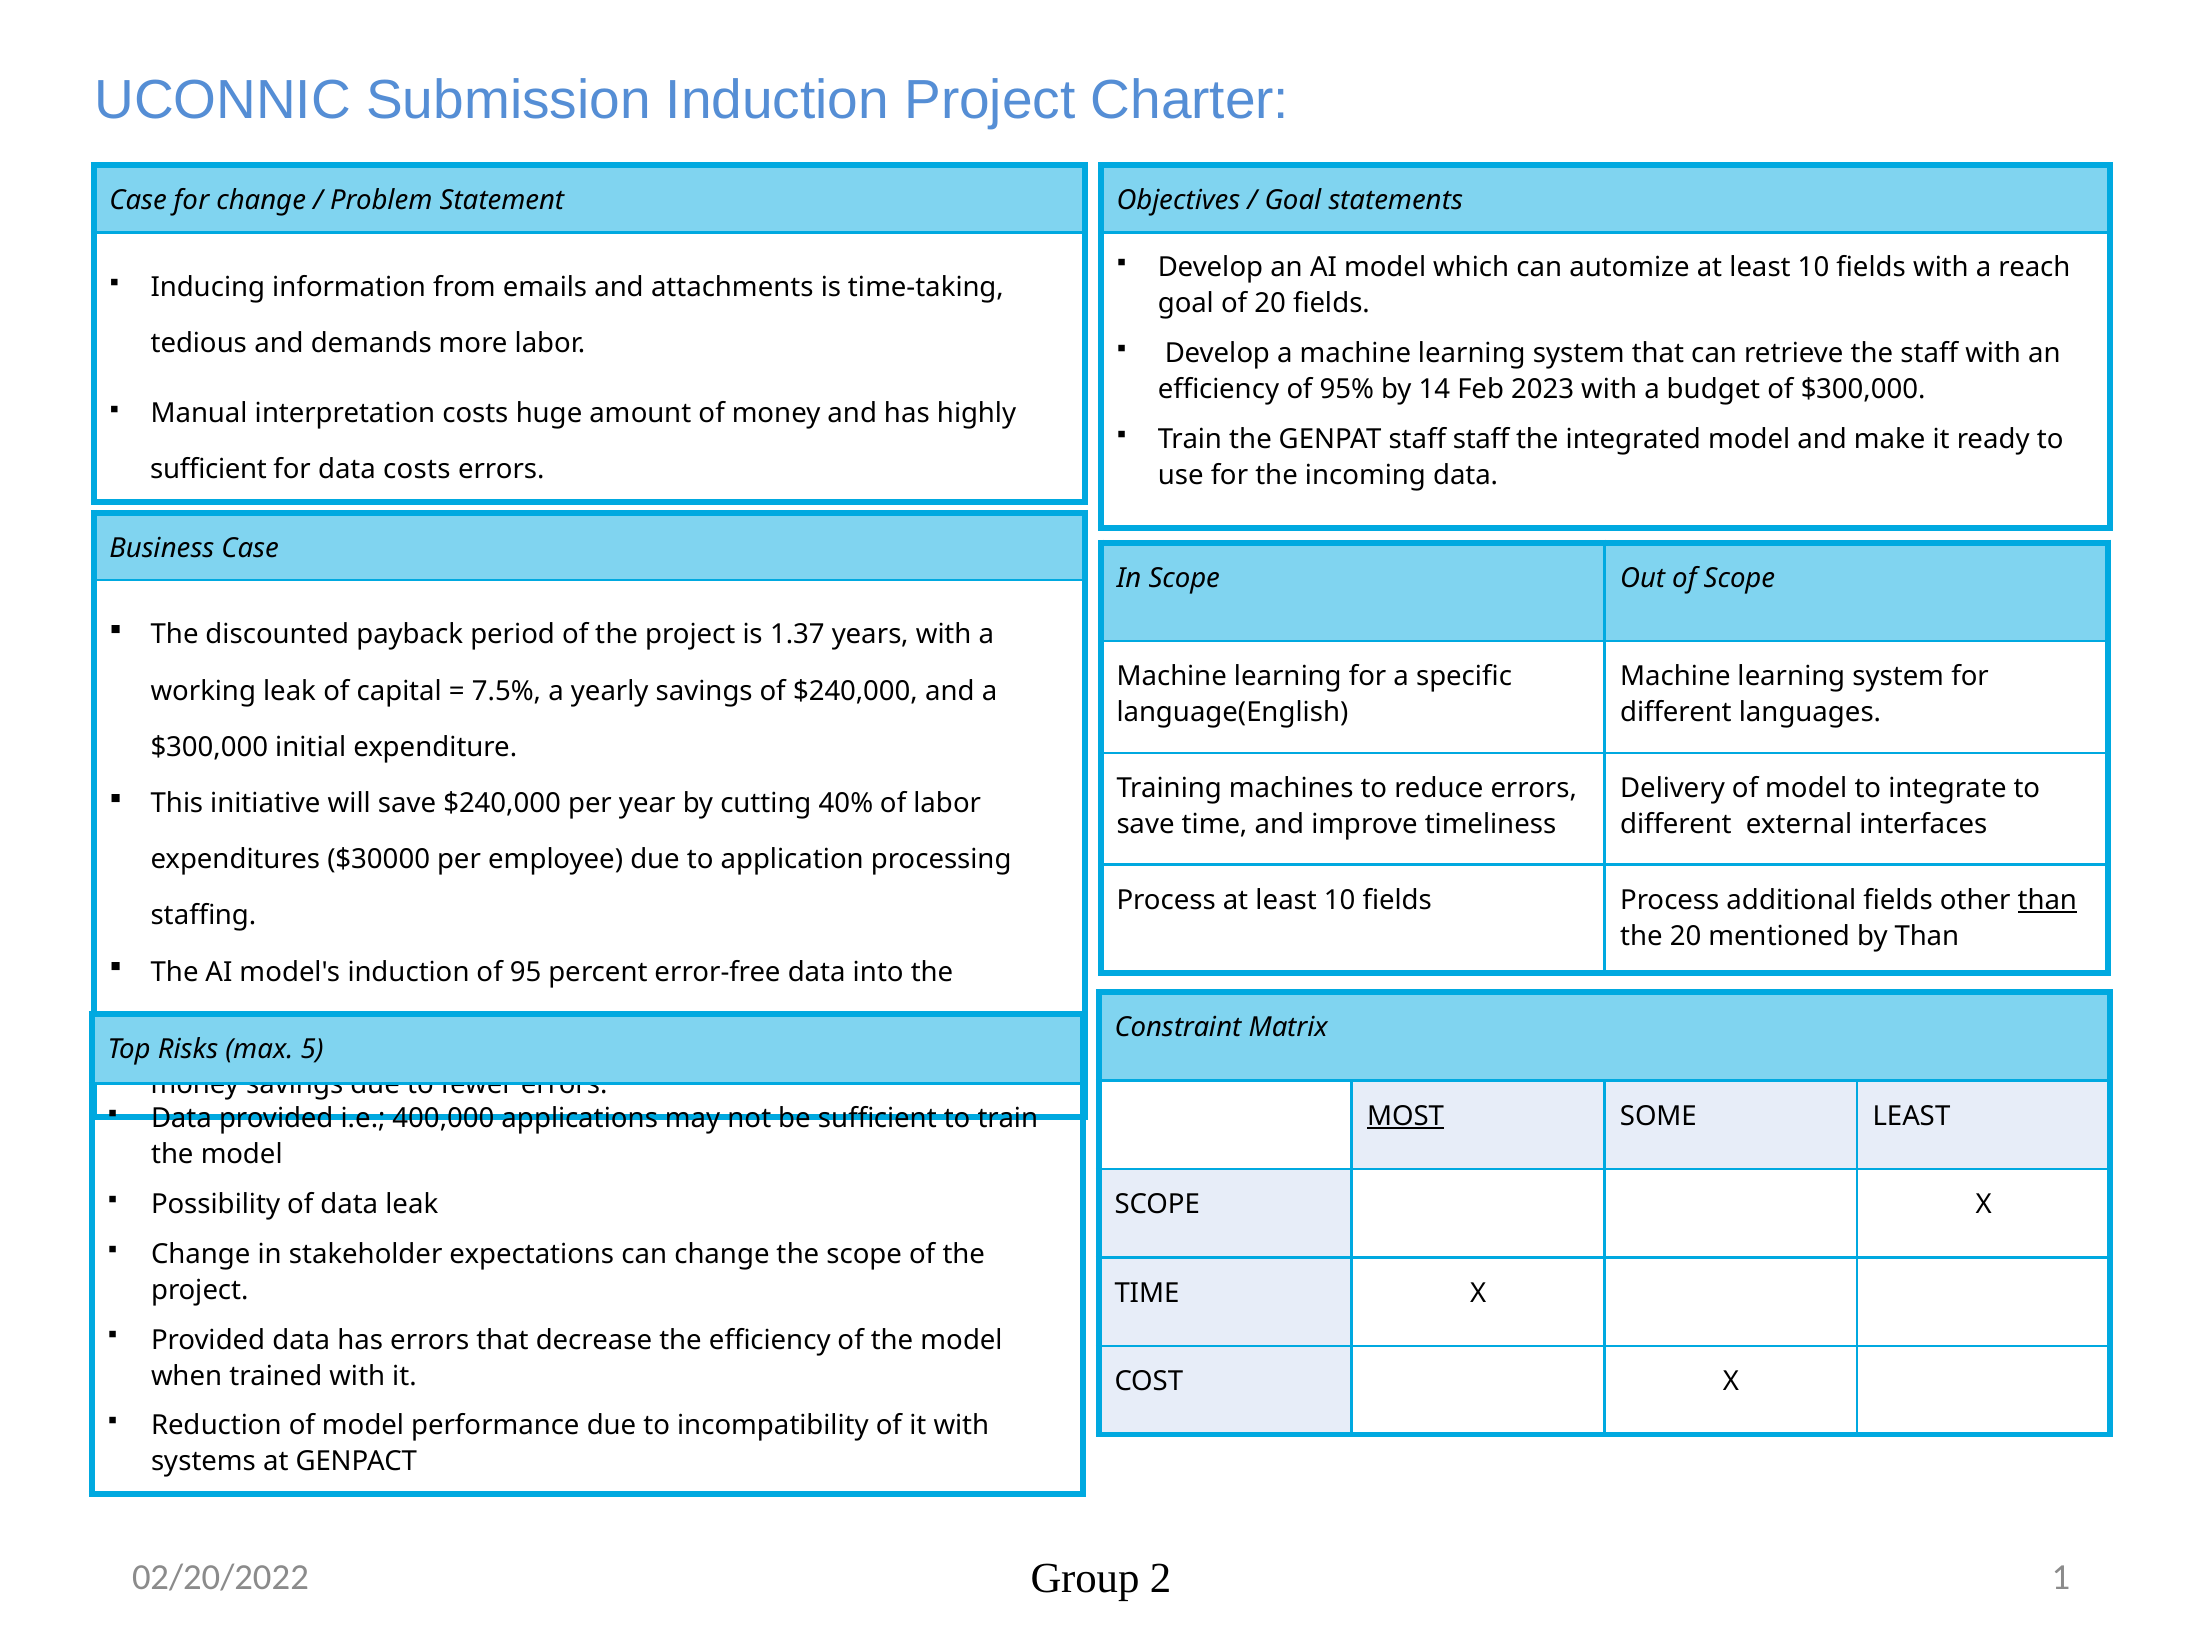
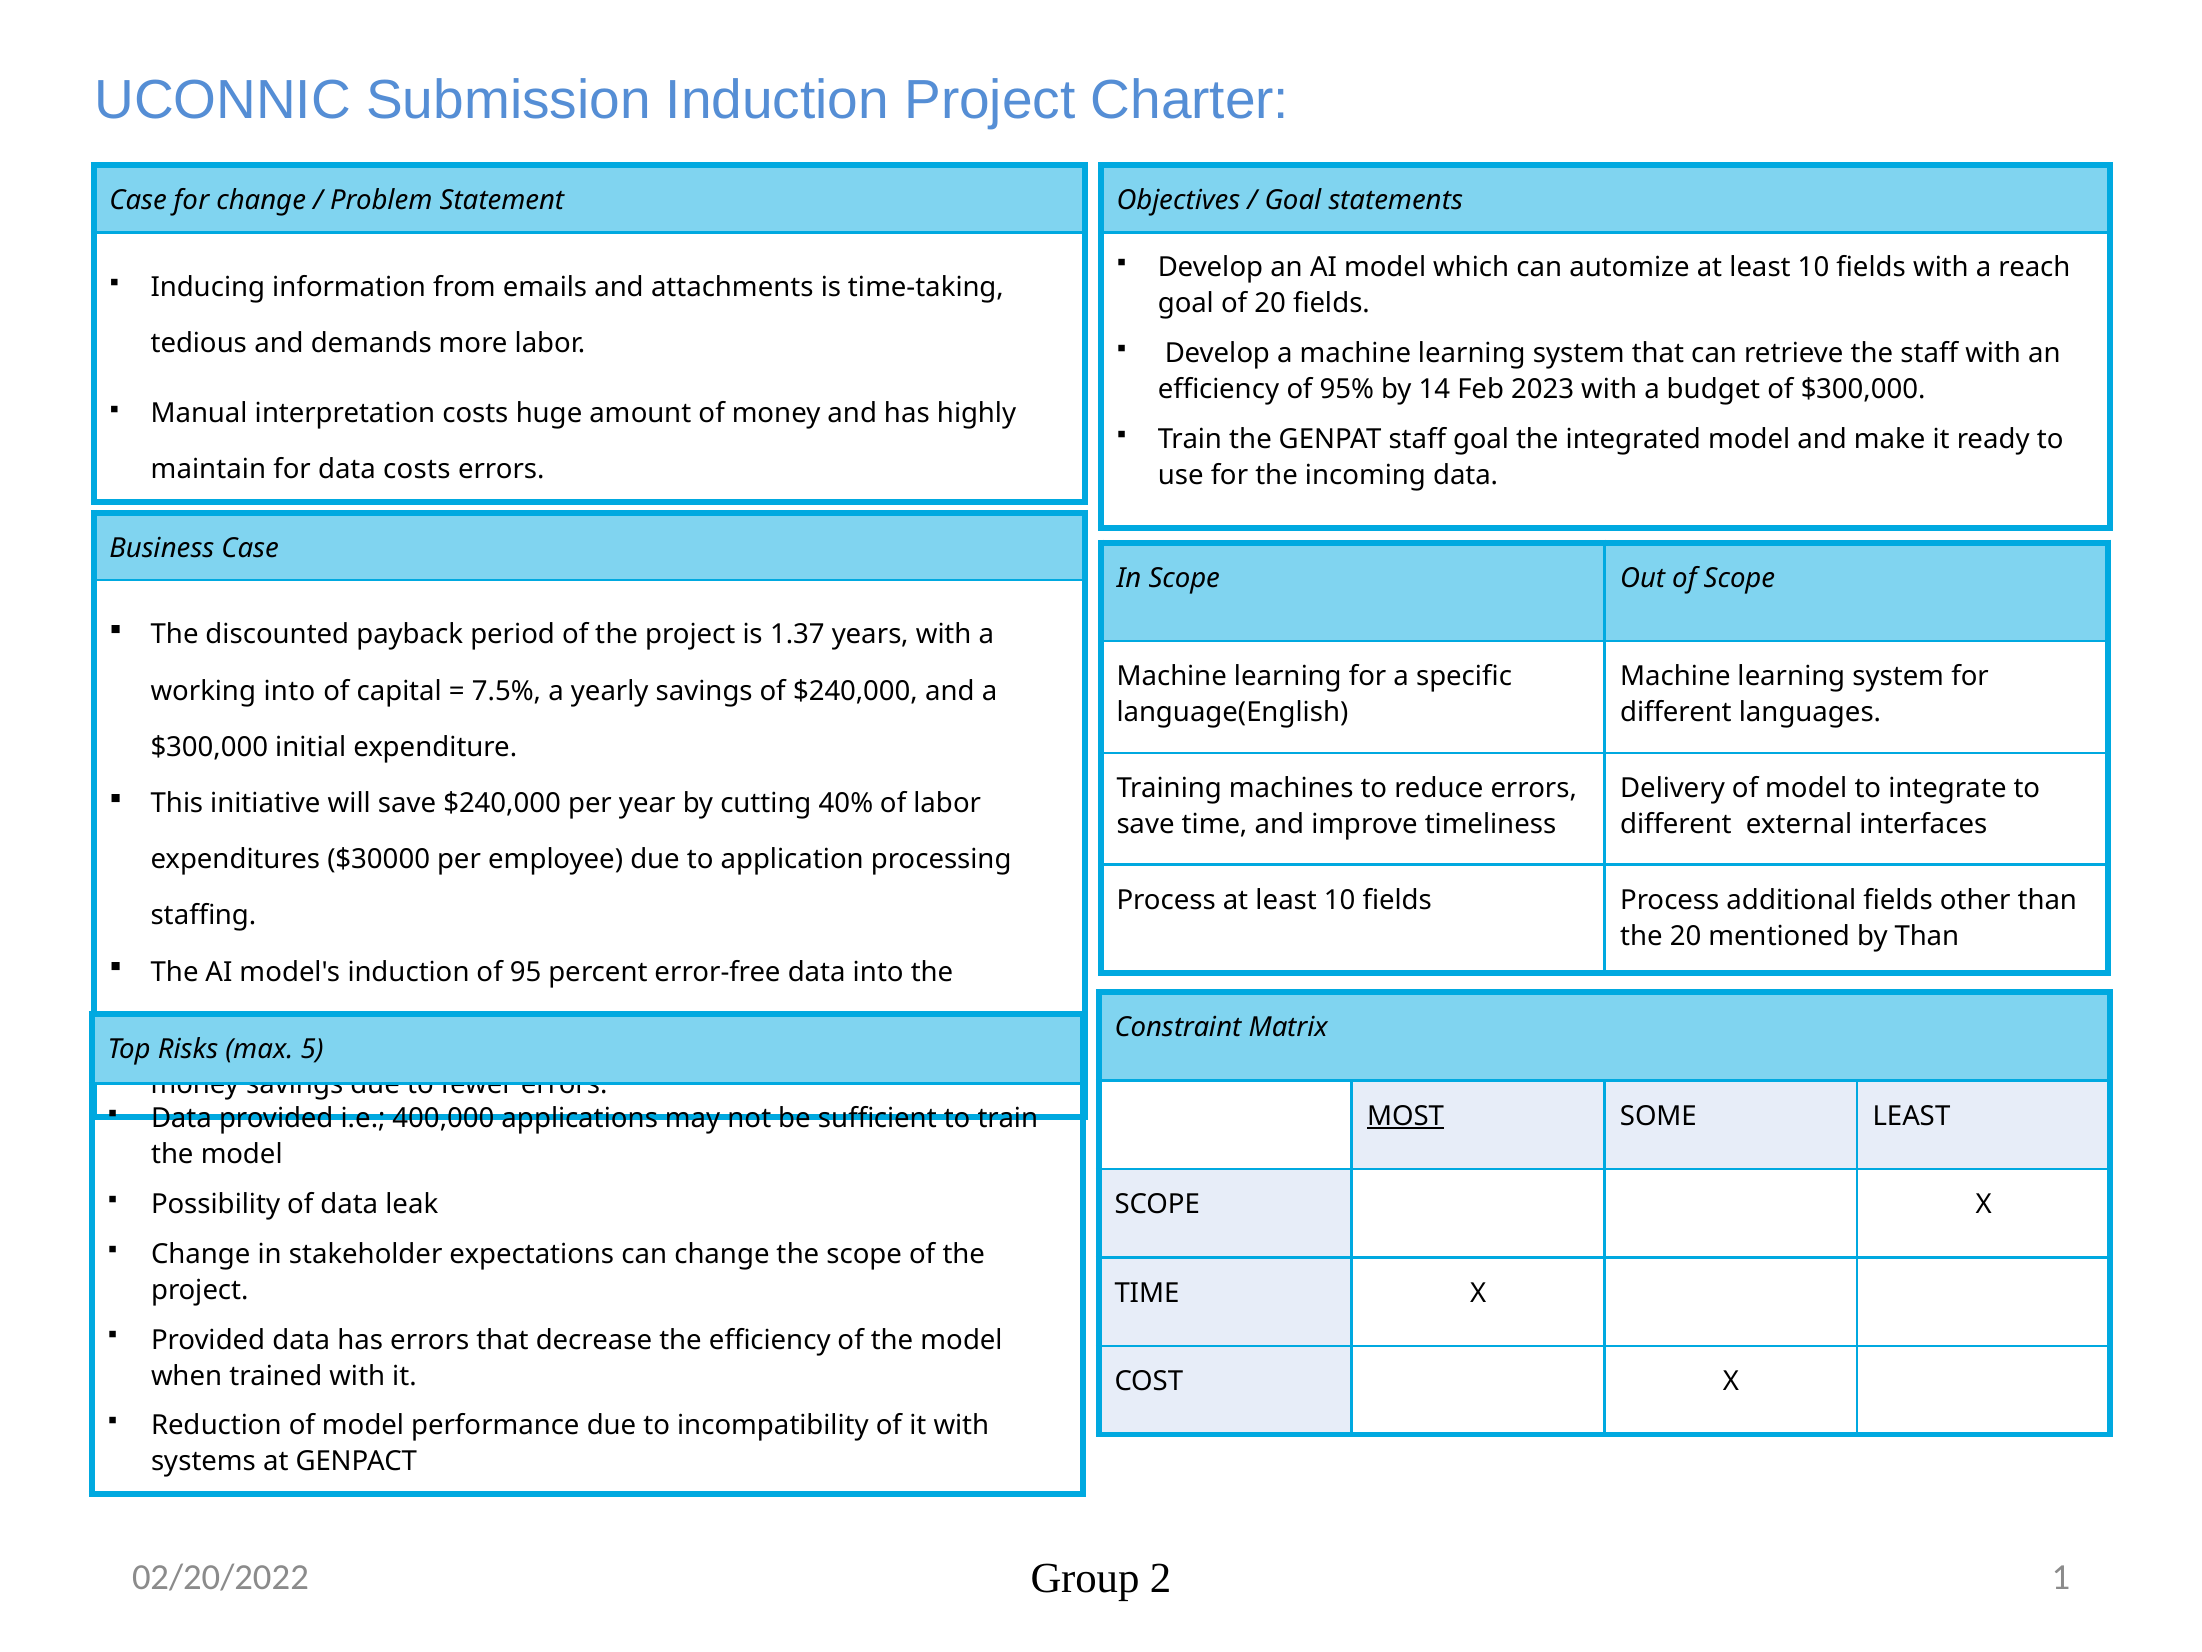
staff staff: staff -> goal (1481, 439)
sufficient: sufficient -> maintain (208, 469)
working leak: leak -> into (289, 691)
than underline: present -> none (2047, 900)
